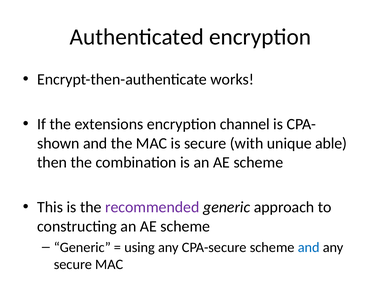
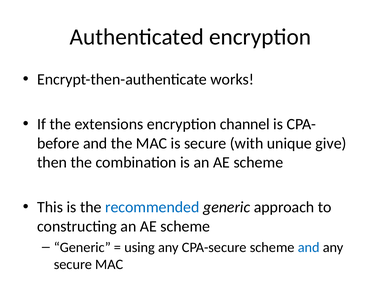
shown: shown -> before (58, 143)
able: able -> give (331, 143)
recommended colour: purple -> blue (152, 207)
